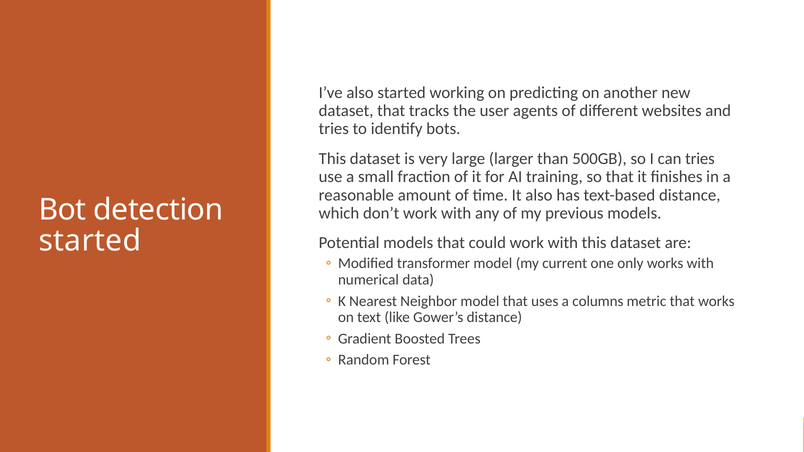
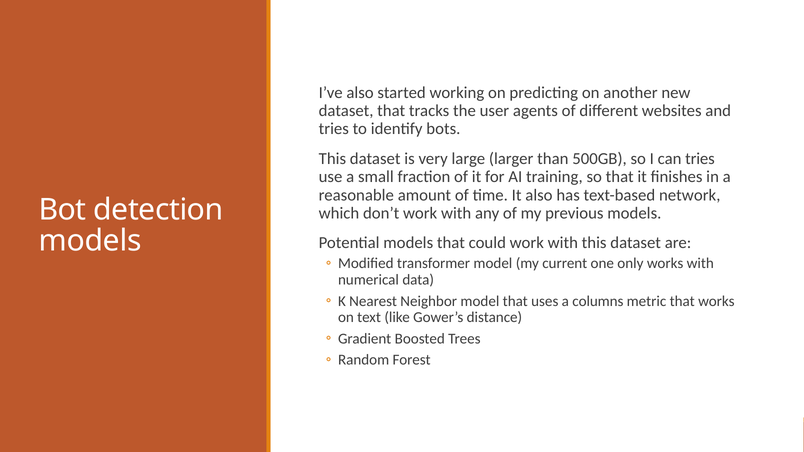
text-based distance: distance -> network (690, 195)
started: started -> models (90, 241)
